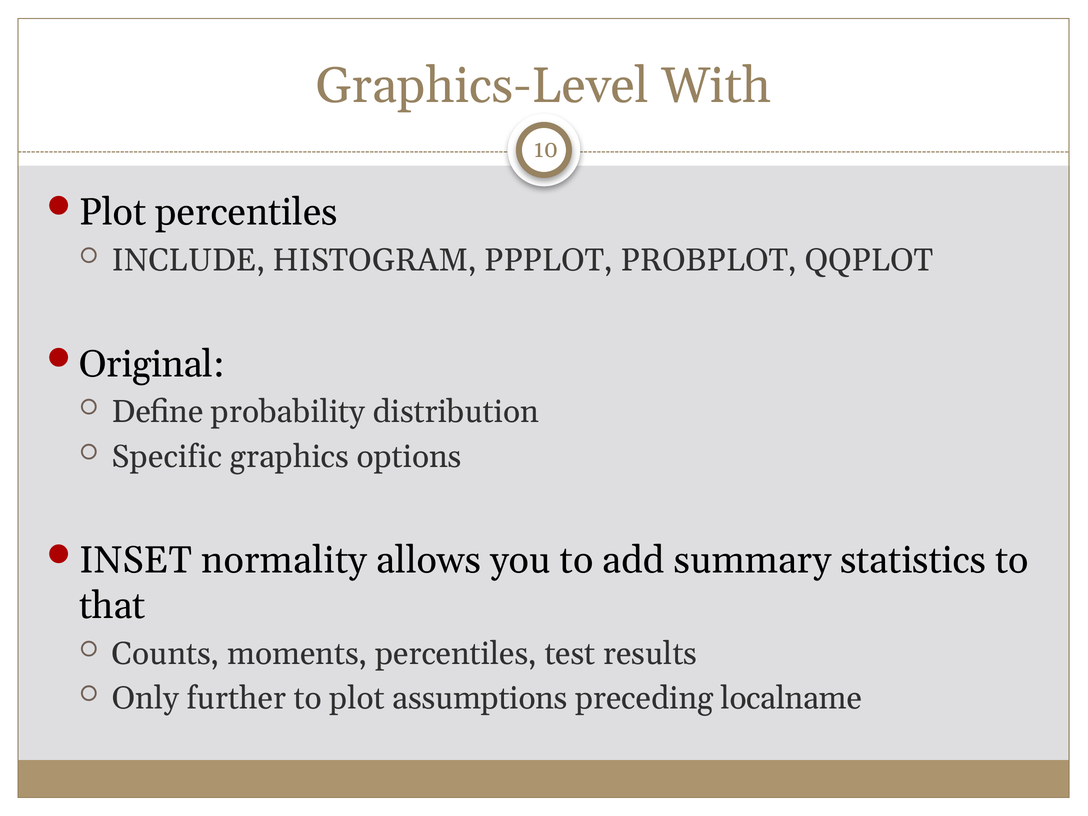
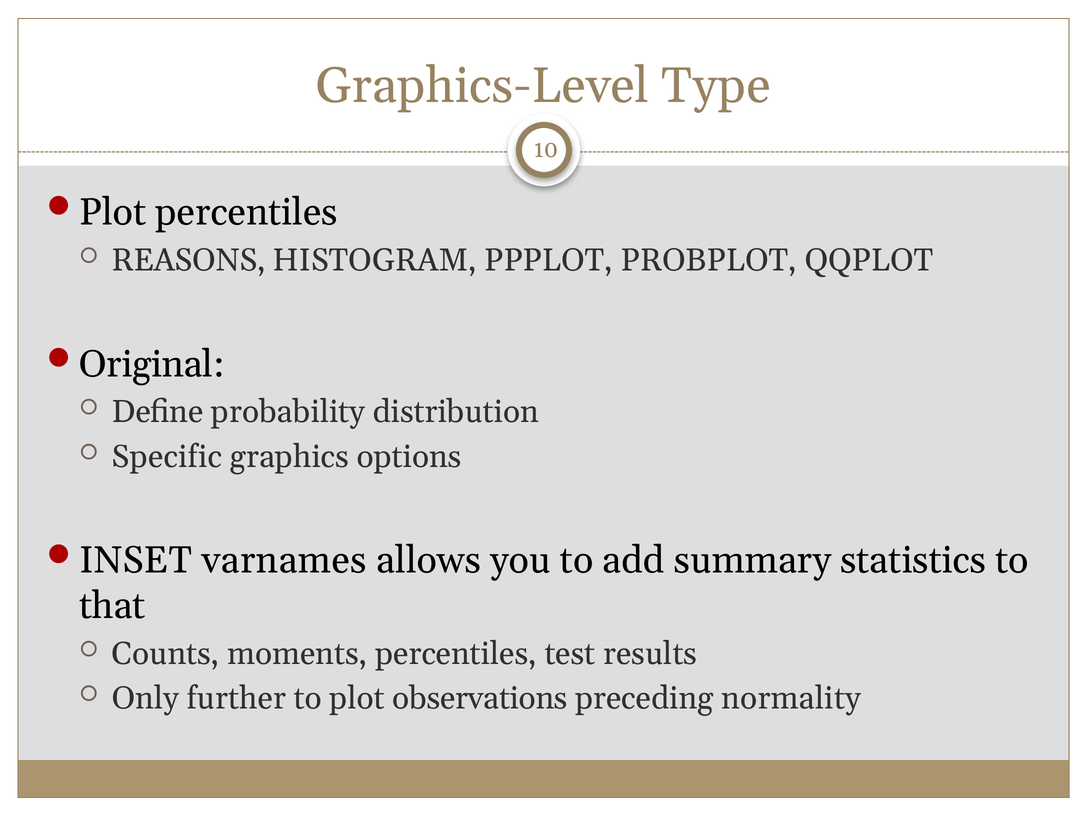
With: With -> Type (716, 86)
INCLUDE: INCLUDE -> REASONS (189, 260)
normality: normality -> varnames (284, 561)
assumptions: assumptions -> observations (480, 698)
localname: localname -> normality (791, 698)
